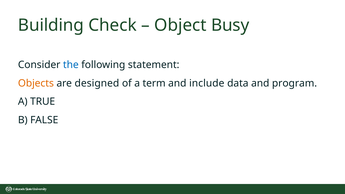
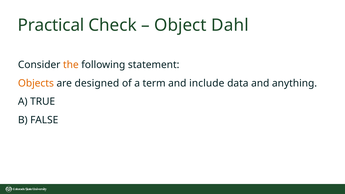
Building: Building -> Practical (51, 25)
Busy: Busy -> Dahl (230, 25)
the colour: blue -> orange (71, 65)
program: program -> anything (295, 83)
